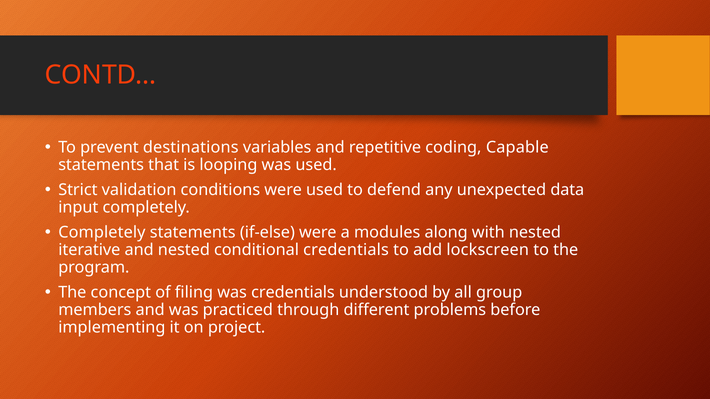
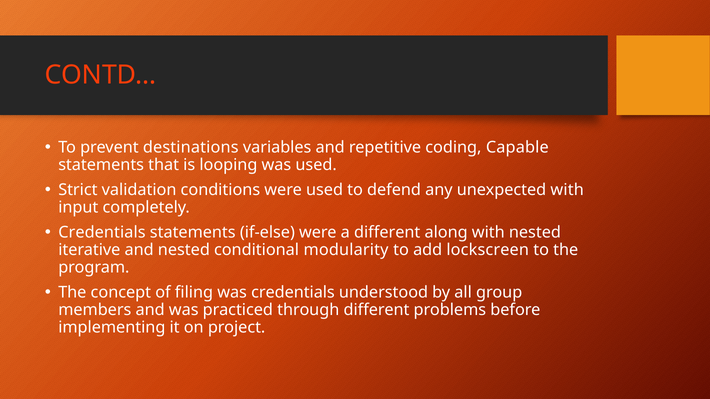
unexpected data: data -> with (567, 190)
Completely: Completely -> Credentials (102, 232)
a modules: modules -> different (387, 232)
conditional credentials: credentials -> modularity (346, 250)
